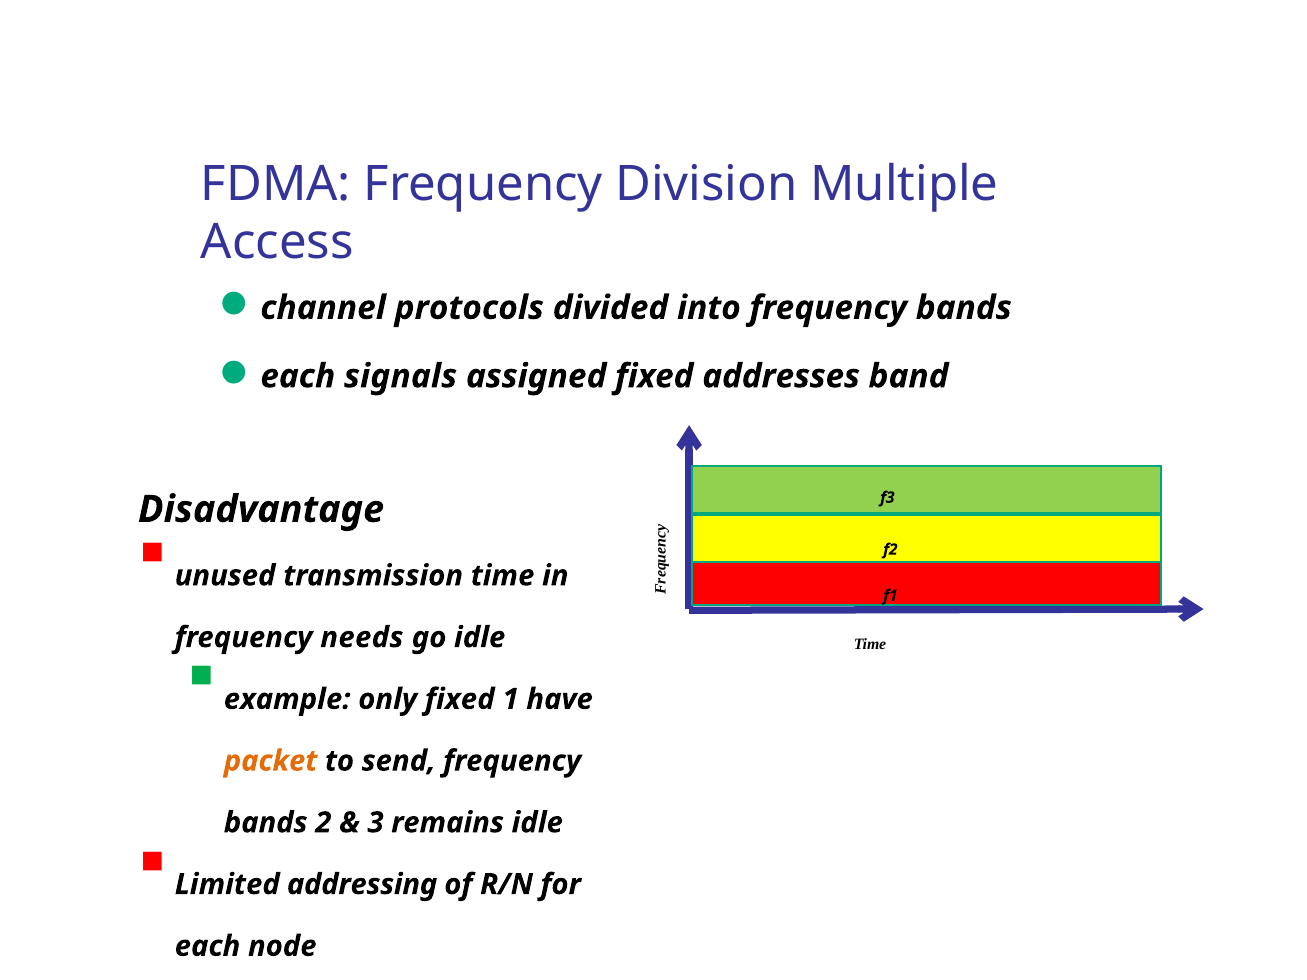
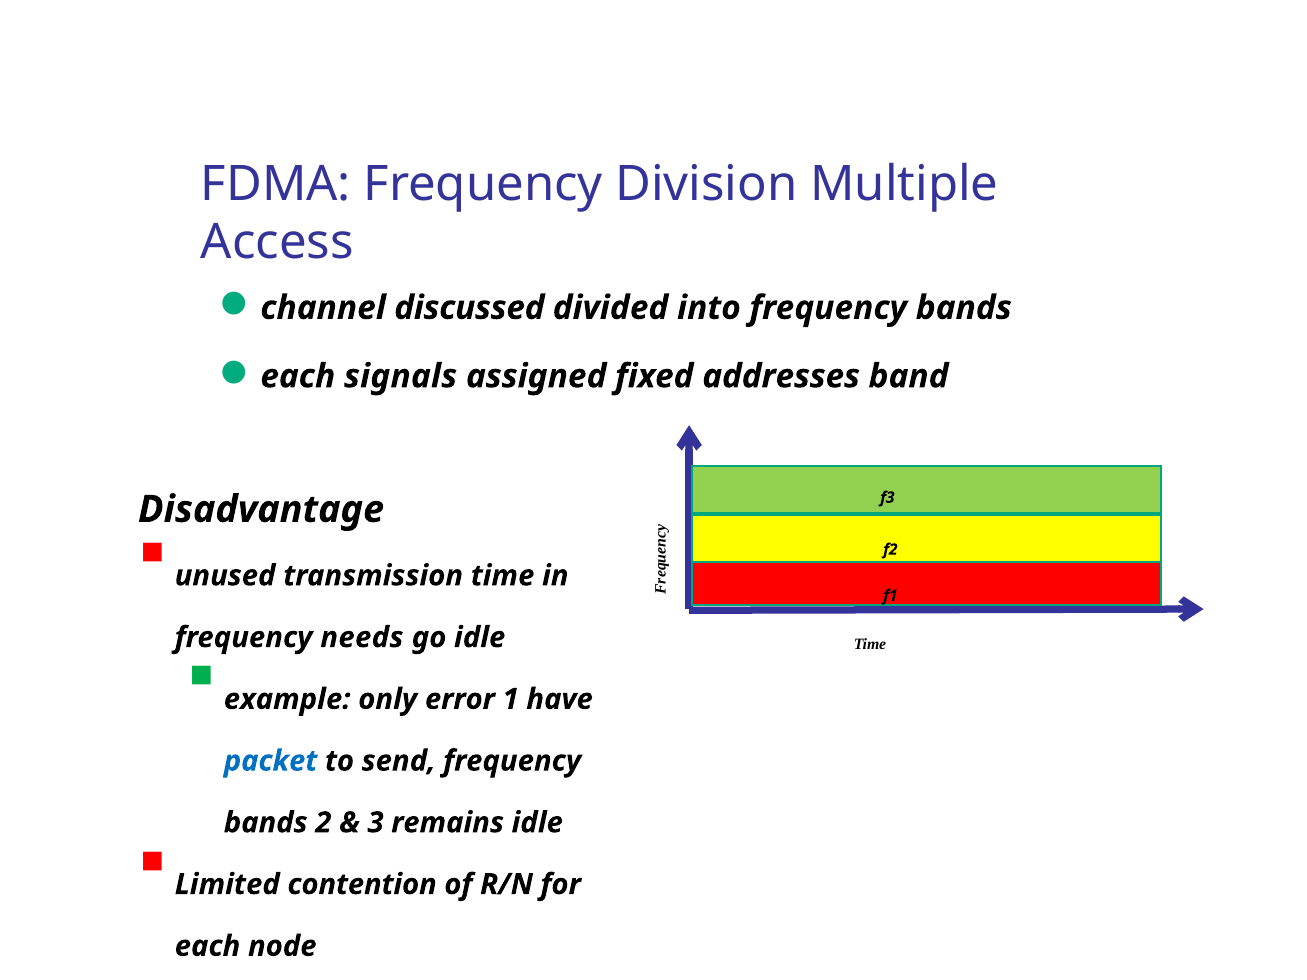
protocols: protocols -> discussed (469, 308)
only fixed: fixed -> error (460, 699)
packet colour: orange -> blue (271, 761)
addressing: addressing -> contention (362, 885)
